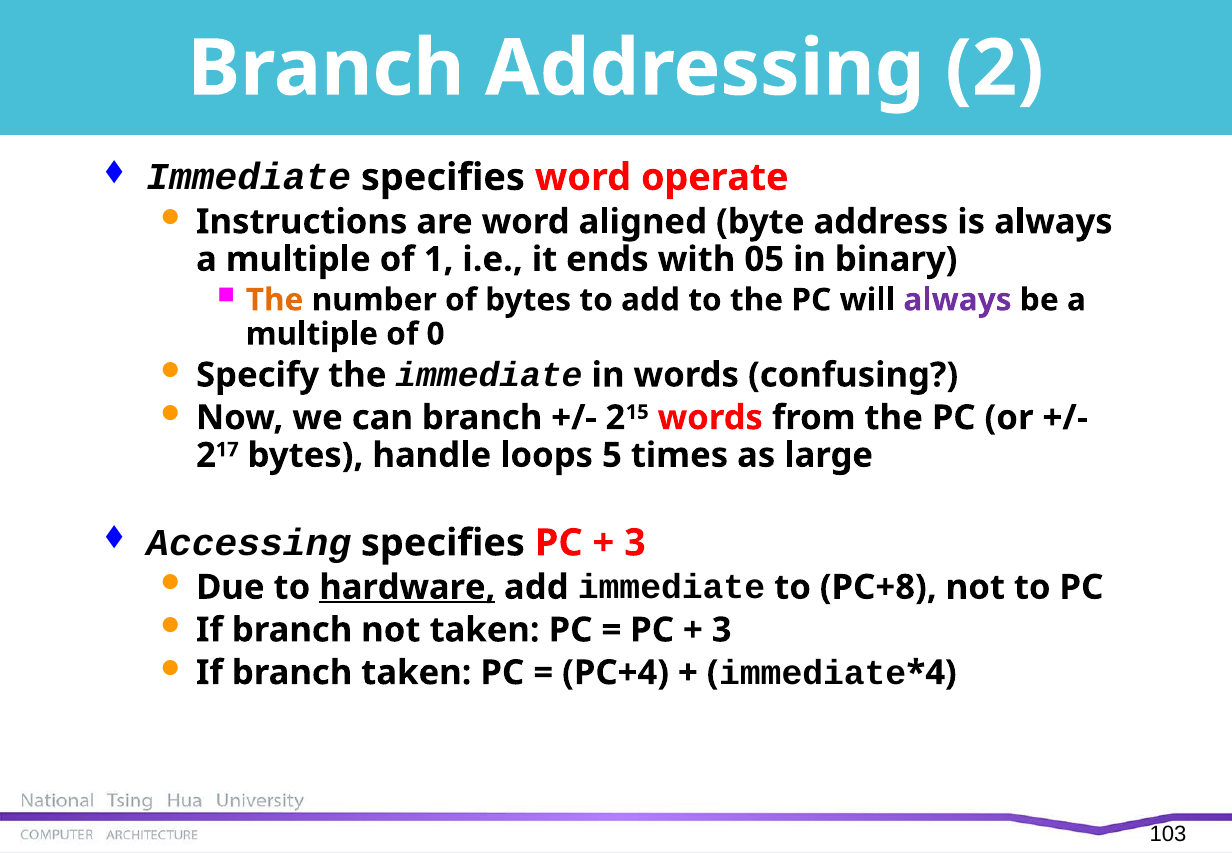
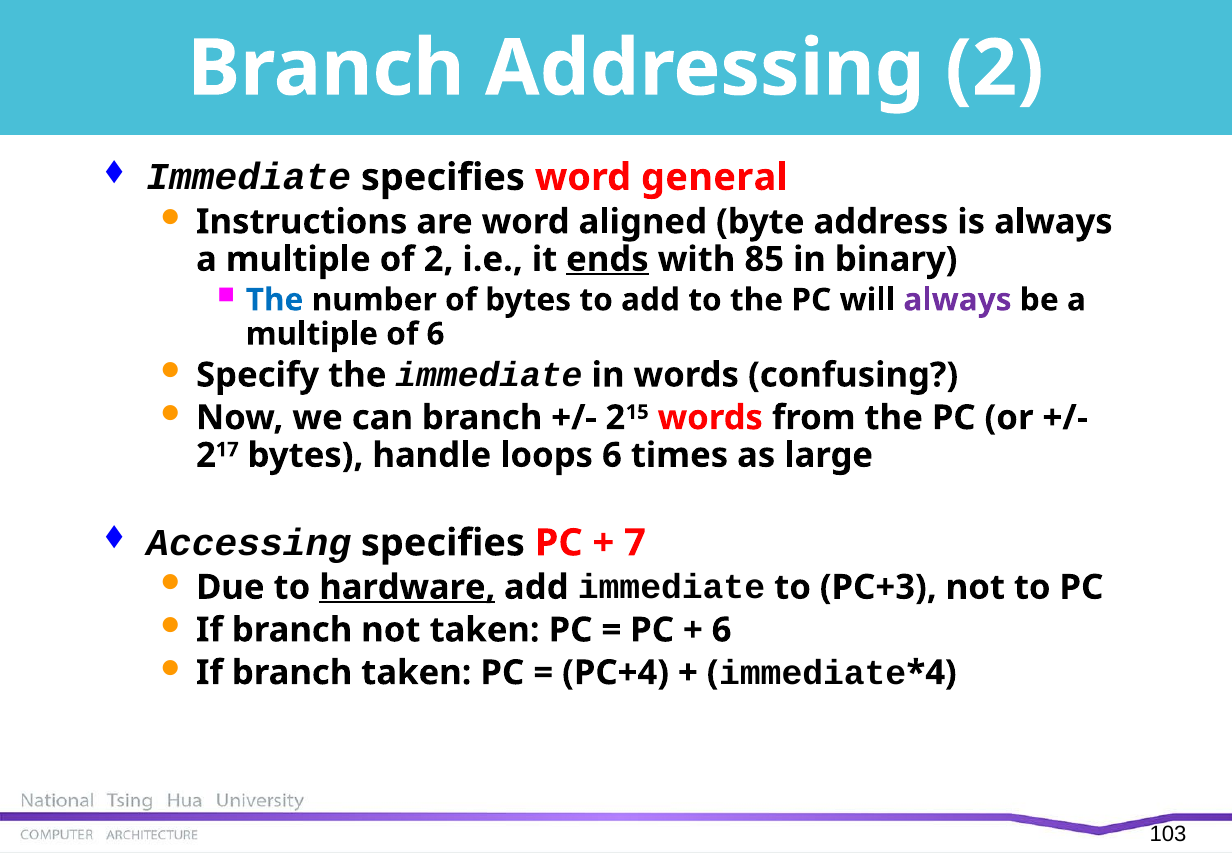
operate: operate -> general (714, 177)
of 1: 1 -> 2 (439, 259)
ends underline: none -> present (607, 259)
05: 05 -> 85 (764, 259)
The colour: orange -> blue (275, 300)
of 0: 0 -> 6 (436, 334)
loops 5: 5 -> 6 (612, 455)
3: 3 -> 7 (635, 543)
PC+8: PC+8 -> PC+3 (878, 587)
3: 3 -> 6 (722, 630)
